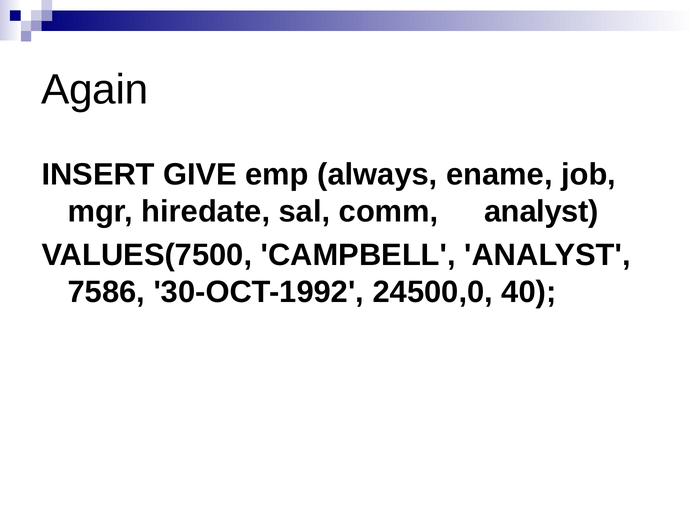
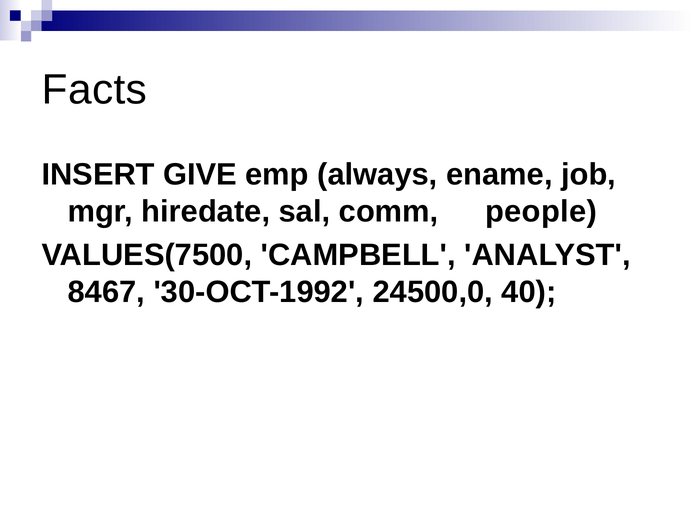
Again: Again -> Facts (94, 90)
comm analyst: analyst -> people (541, 212)
7586: 7586 -> 8467 (106, 292)
